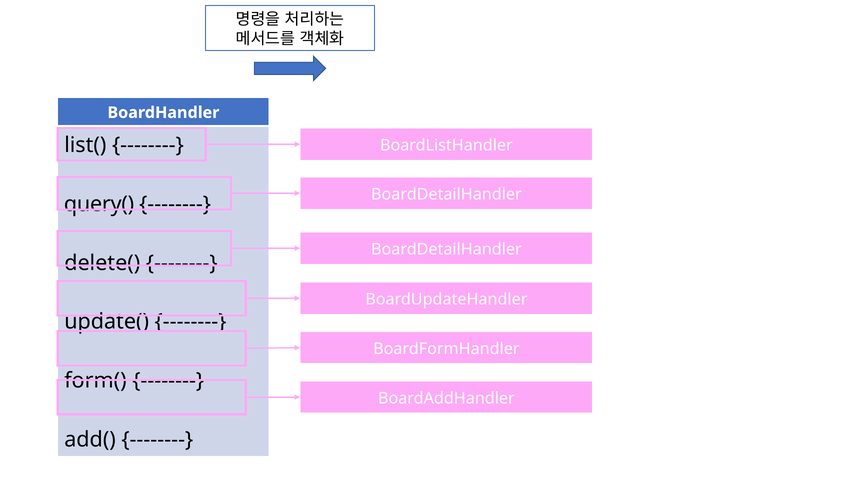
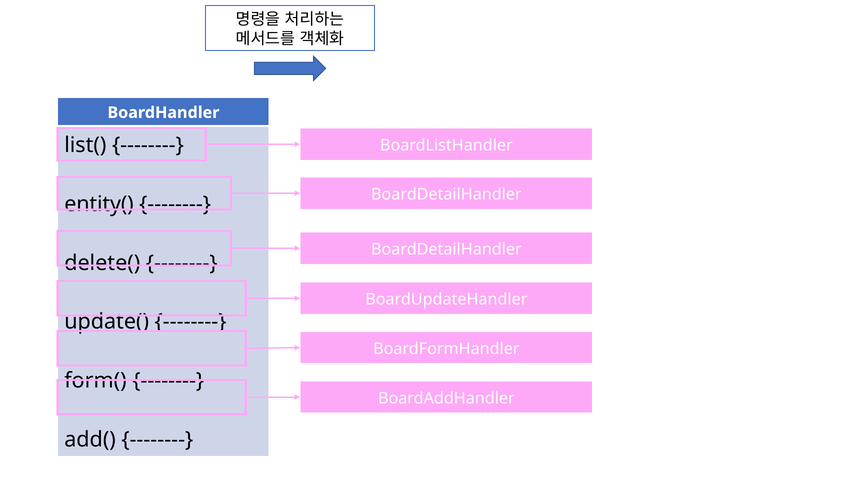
query(: query( -> entity( (99, 204)
